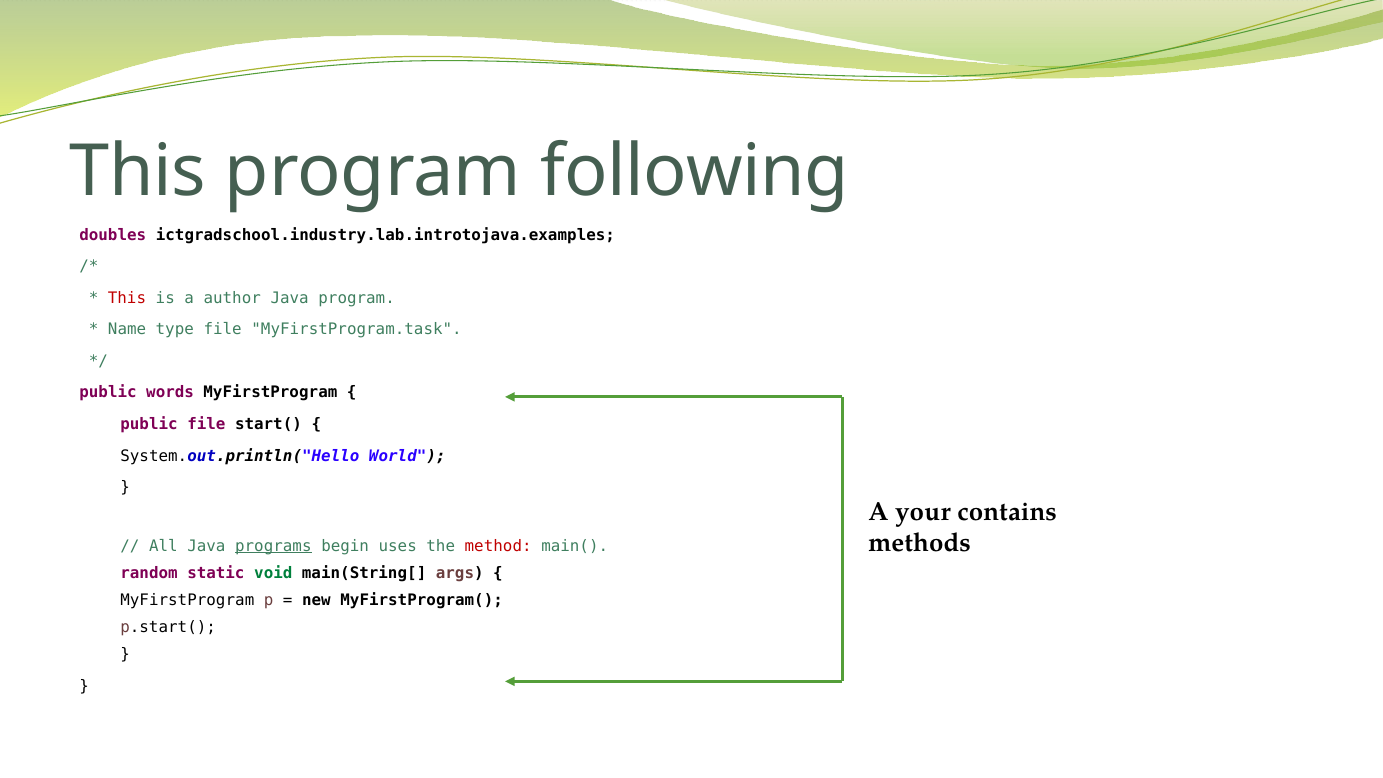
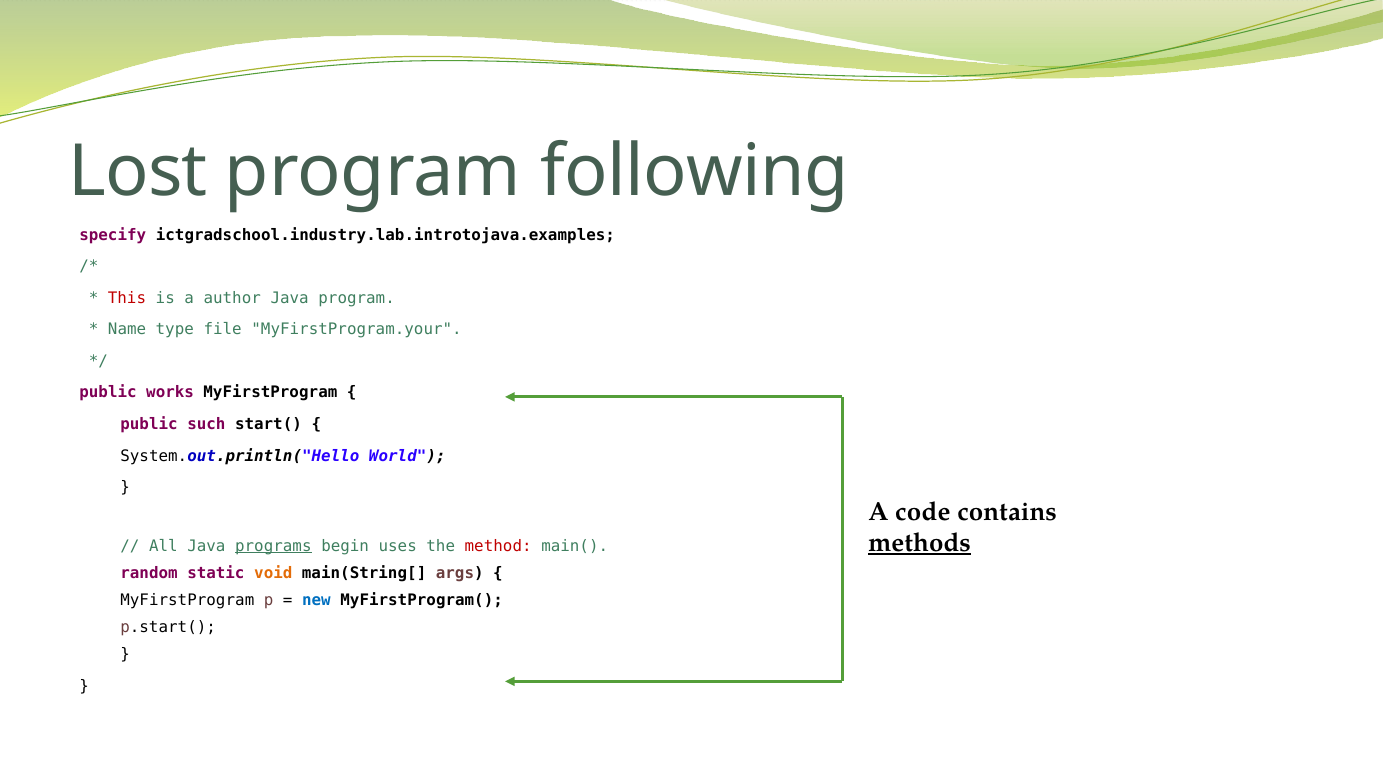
This: This -> Lost (138, 171)
doubles: doubles -> specify (113, 235)
MyFirstProgram.task: MyFirstProgram.task -> MyFirstProgram.your (357, 330)
words: words -> works (170, 393)
public file: file -> such (206, 424)
your: your -> code (923, 512)
methods underline: none -> present (920, 543)
void colour: green -> orange (273, 573)
new colour: black -> blue (316, 600)
